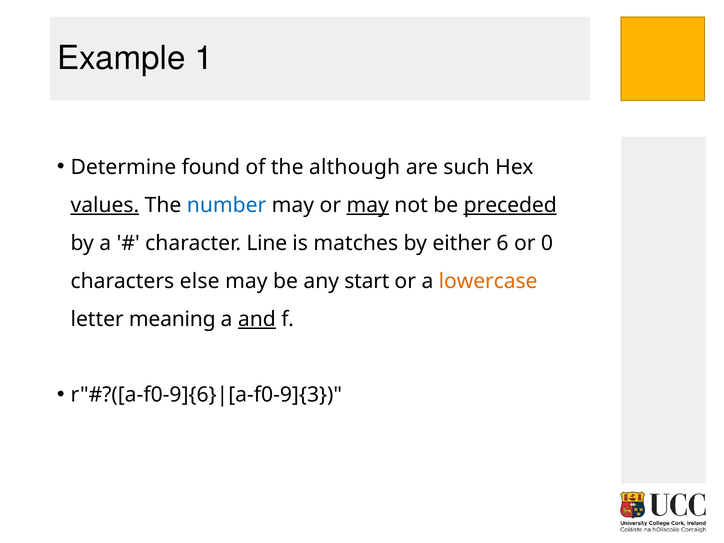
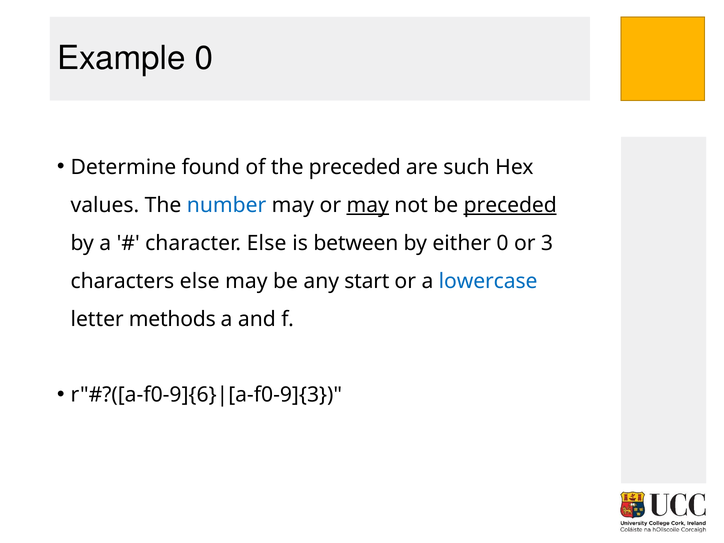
Example 1: 1 -> 0 (204, 58)
the although: although -> preceded (355, 167)
values underline: present -> none (105, 205)
character Line: Line -> Else (267, 243)
matches: matches -> between (356, 243)
either 6: 6 -> 0 (503, 243)
0: 0 -> 3 (547, 243)
lowercase colour: orange -> blue (488, 281)
meaning: meaning -> methods (172, 319)
and underline: present -> none (257, 319)
